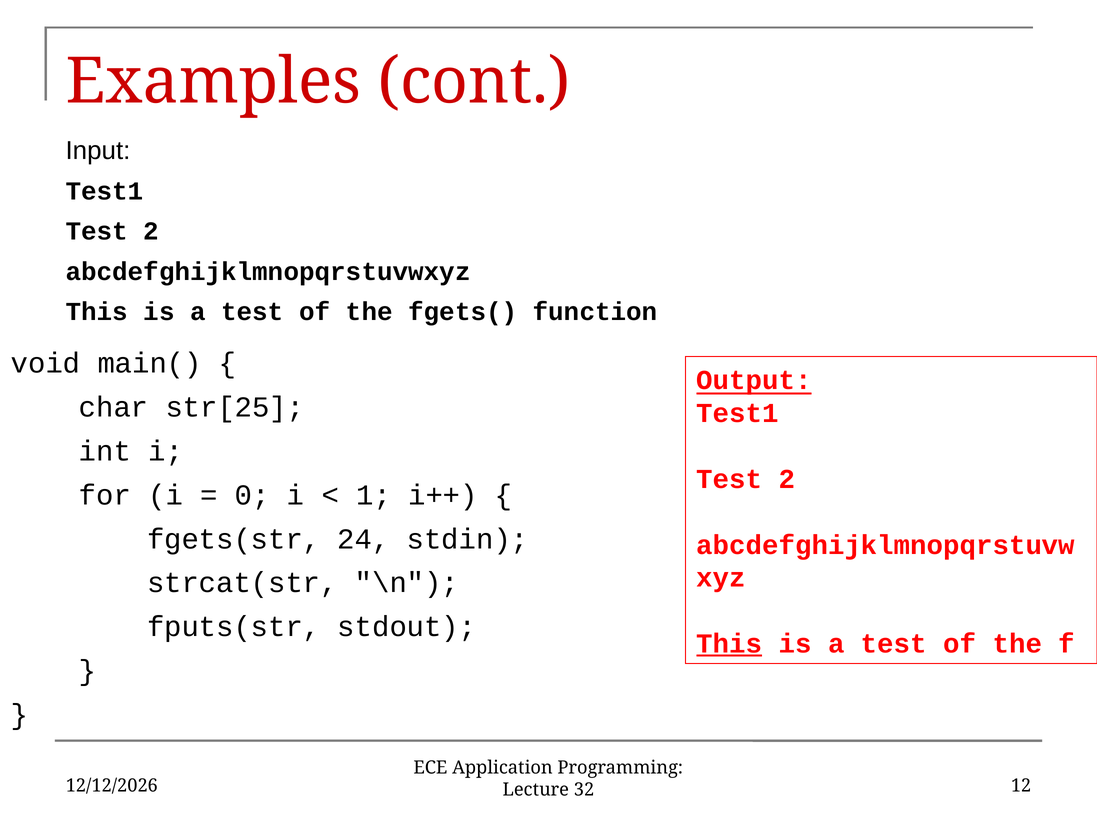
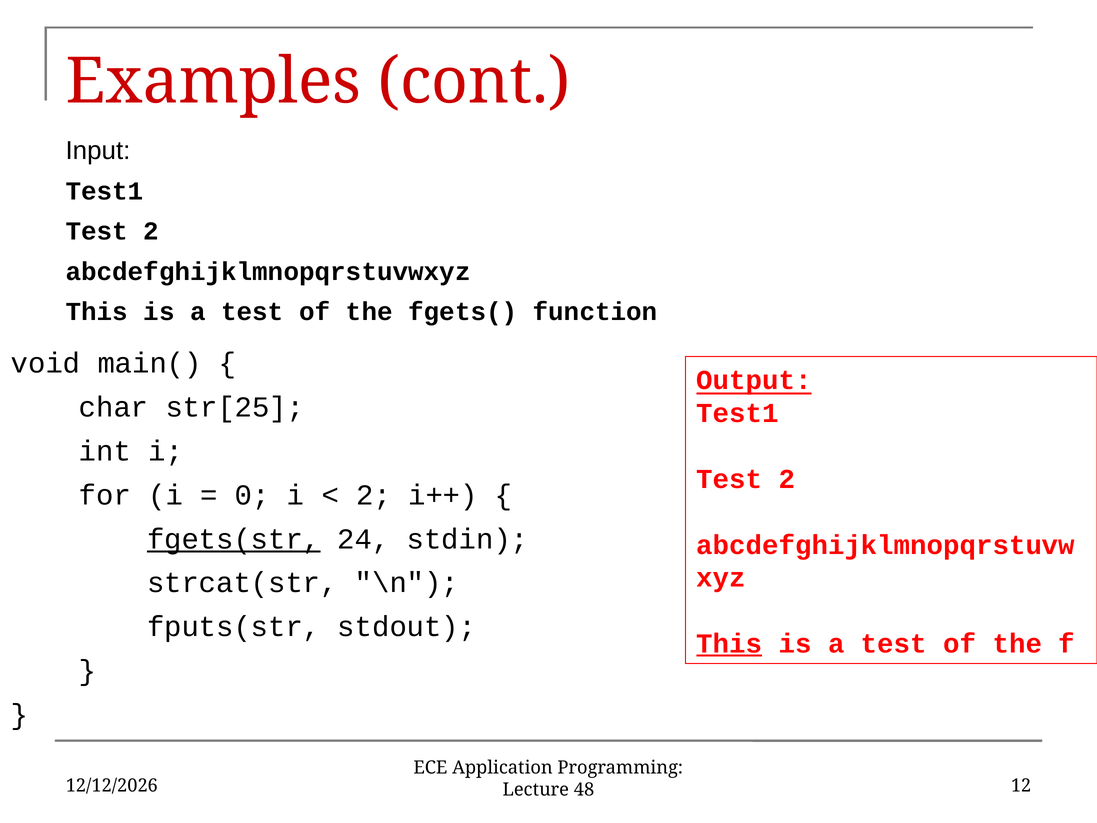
1: 1 -> 2 (374, 495)
fgets(str underline: none -> present (234, 539)
32: 32 -> 48 (584, 789)
